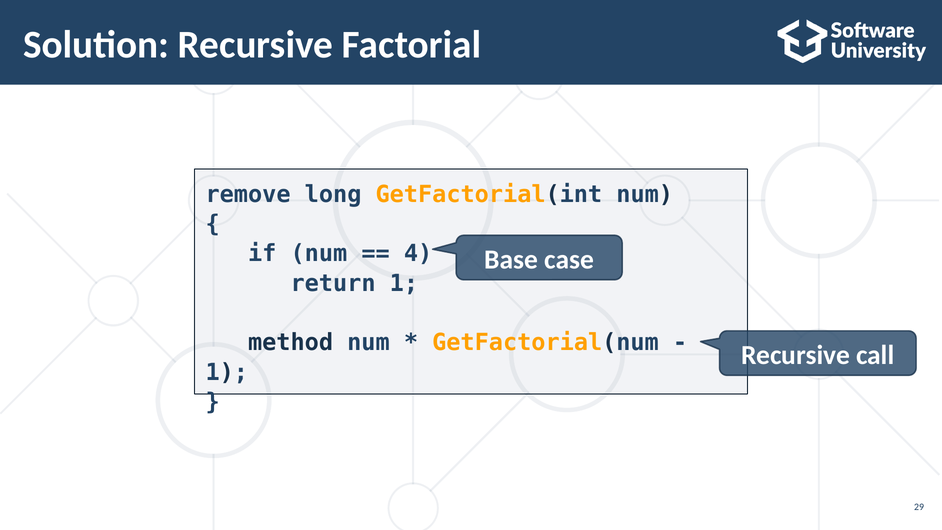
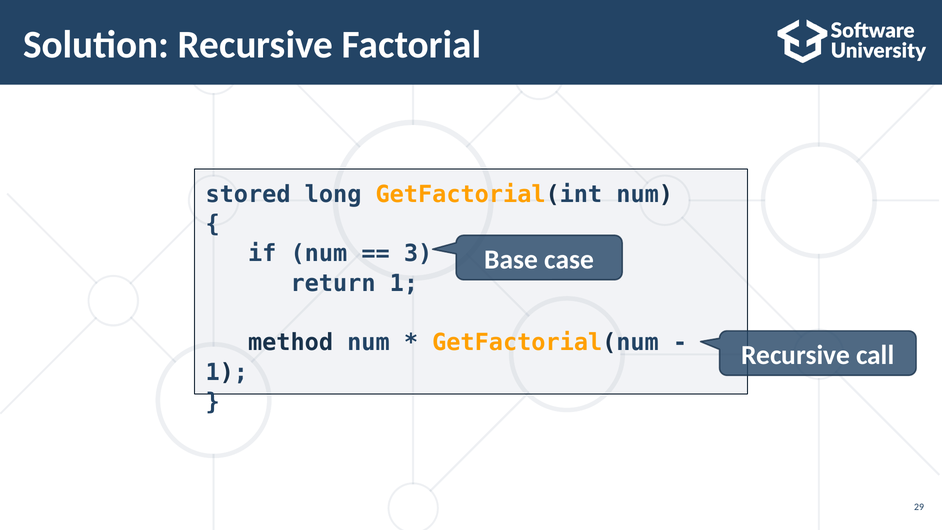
remove: remove -> stored (248, 194)
4: 4 -> 3 (418, 254)
